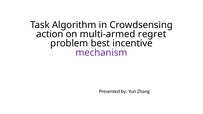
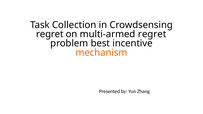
Algorithm: Algorithm -> Collection (74, 25)
action: action -> regret (50, 34)
mechanism colour: purple -> orange (101, 53)
